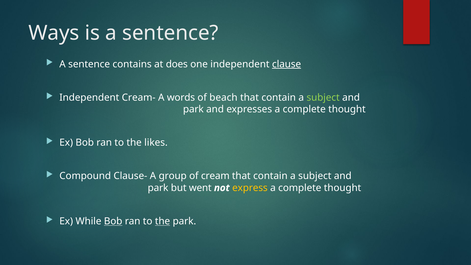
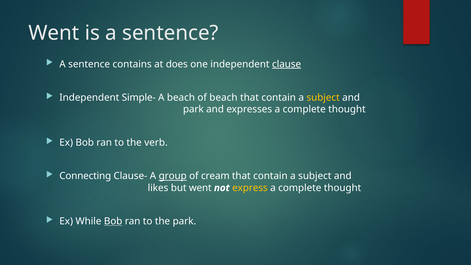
Ways: Ways -> Went (54, 33)
Cream-: Cream- -> Simple- (139, 98)
A words: words -> beach (181, 98)
subject colour: light green -> yellow (323, 98)
likes: likes -> verb (156, 143)
Compound: Compound -> Connecting (85, 176)
group underline: none -> present (173, 176)
park: park -> likes (158, 188)
the underline: present -> none (163, 221)
